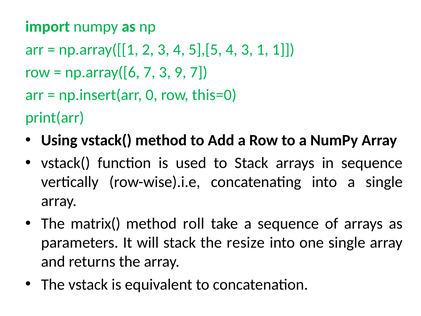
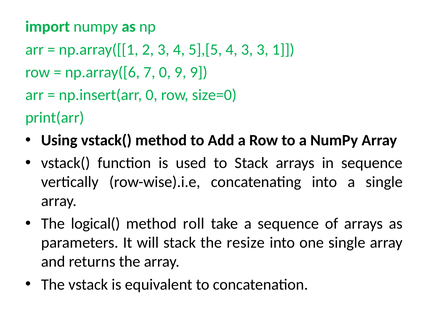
3 1: 1 -> 3 (263, 49)
7 3: 3 -> 0 (165, 72)
9 7: 7 -> 9 (199, 72)
this=0: this=0 -> size=0 (214, 95)
matrix(: matrix( -> logical( (96, 224)
